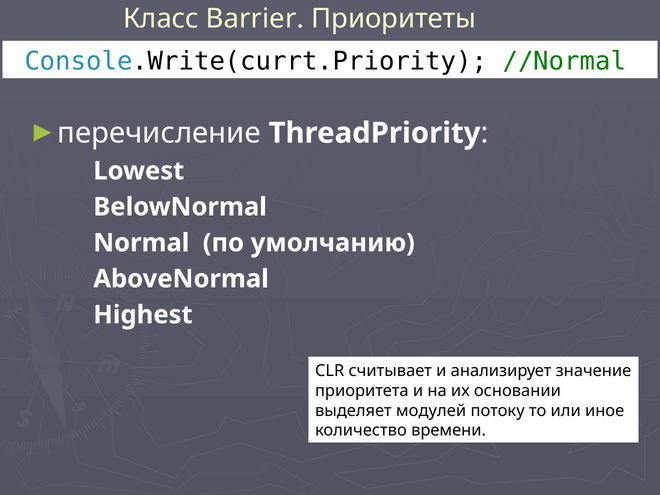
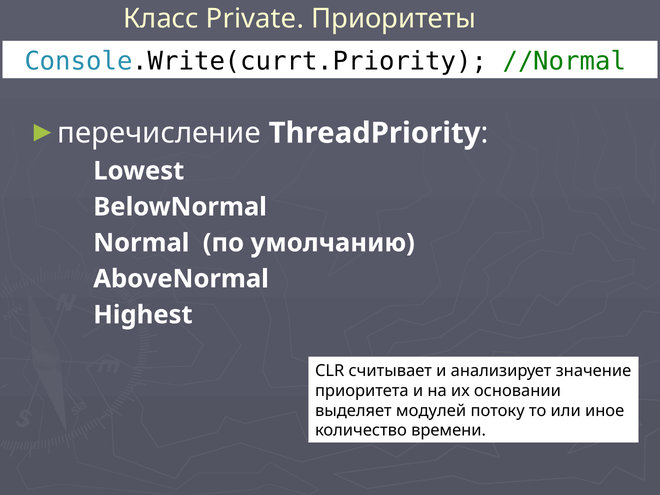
Barrier: Barrier -> Private (255, 19)
